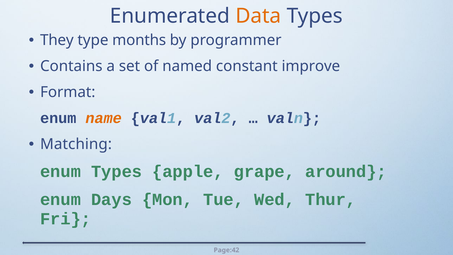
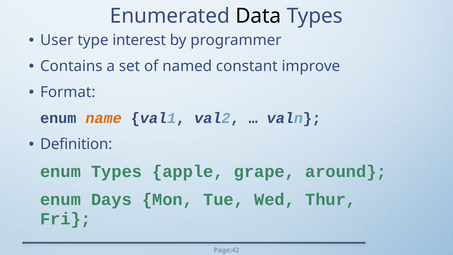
Data colour: orange -> black (258, 16)
They: They -> User (57, 40)
months: months -> interest (139, 40)
Matching: Matching -> Definition (76, 144)
